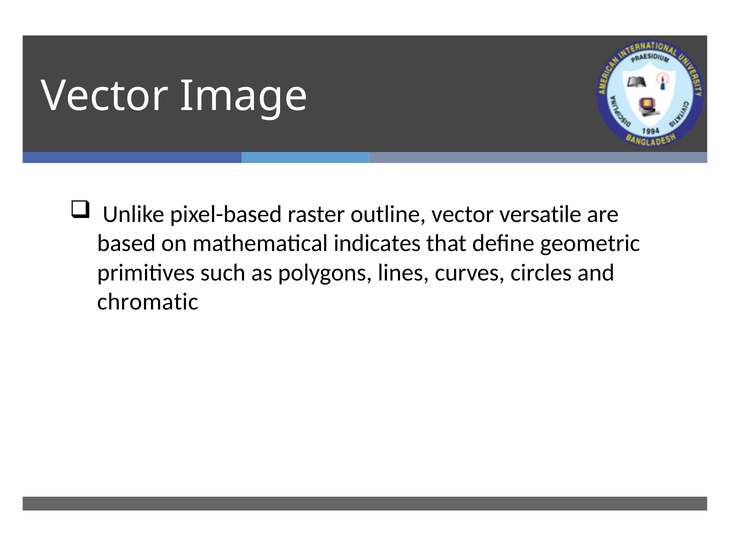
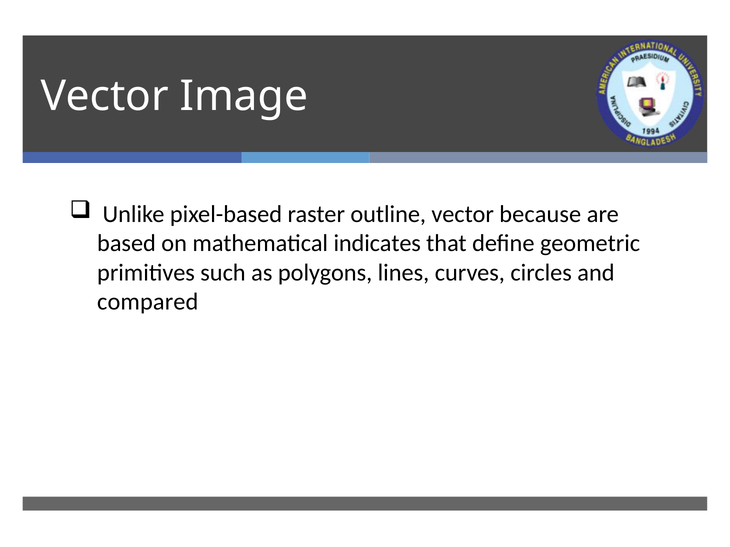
versatile: versatile -> because (540, 214)
chromatic: chromatic -> compared (148, 302)
